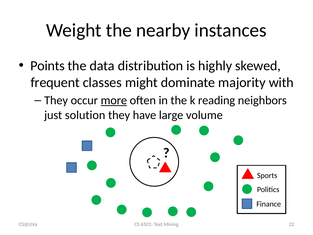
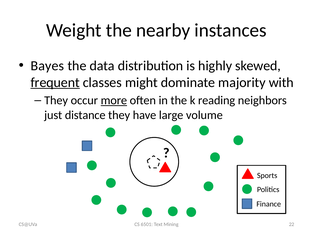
Points: Points -> Bayes (47, 66)
frequent underline: none -> present (55, 82)
solution: solution -> distance (85, 115)
